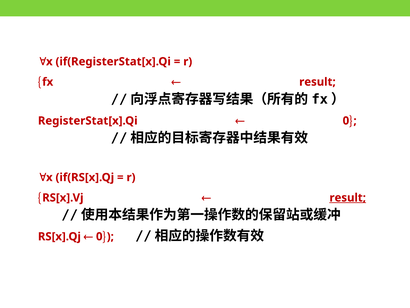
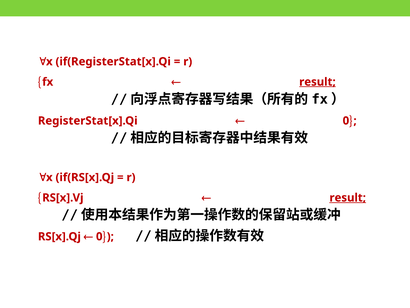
result underline: none -> present (317, 82)
